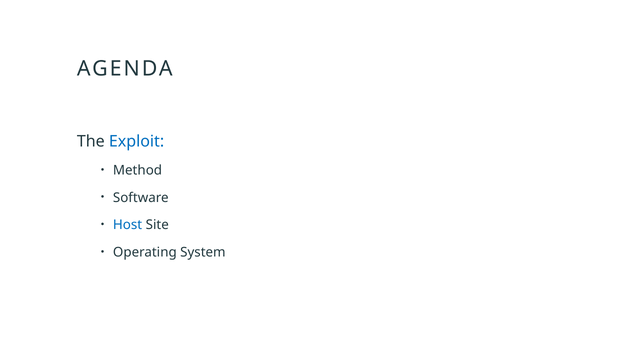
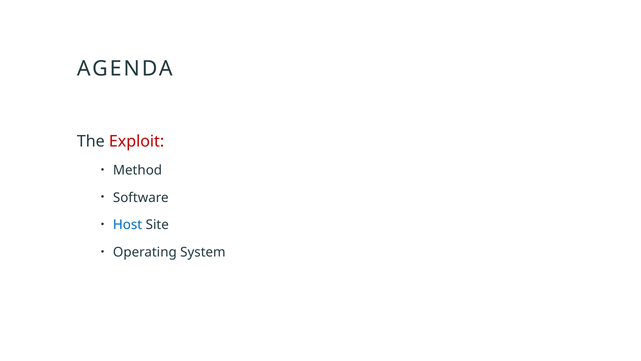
Exploit colour: blue -> red (137, 141)
